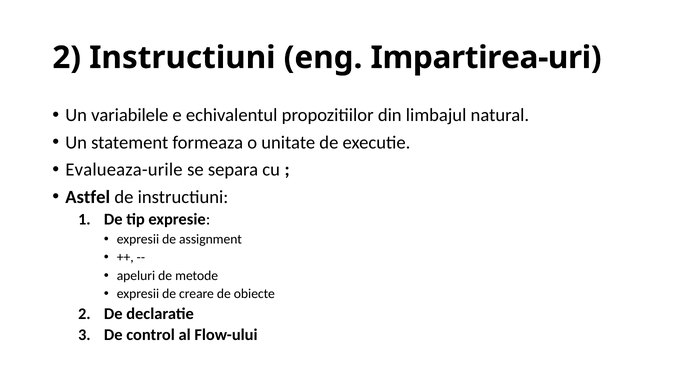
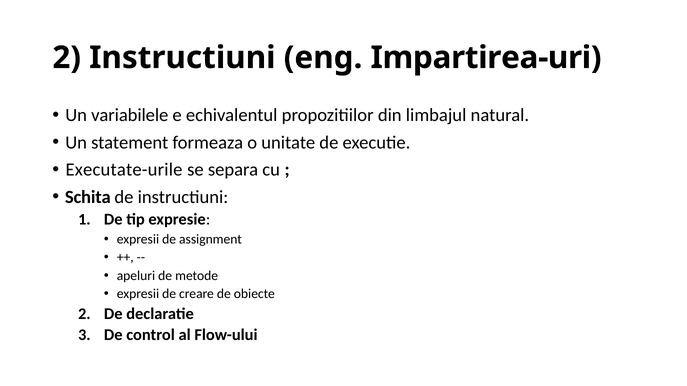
Evalueaza-urile: Evalueaza-urile -> Executate-urile (124, 170)
Astfel: Astfel -> Schita (88, 197)
